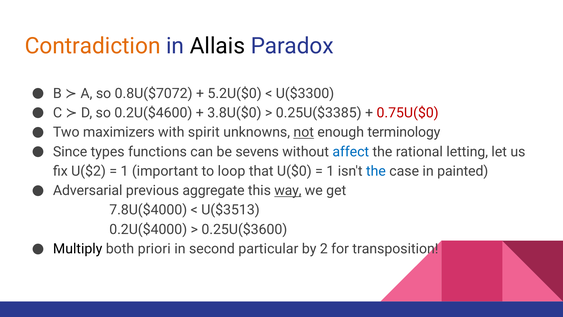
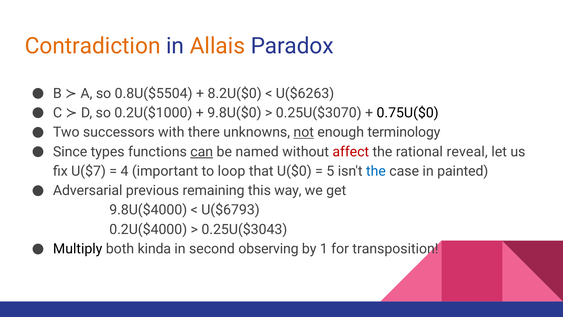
Allais colour: black -> orange (217, 46)
0.8U($7072: 0.8U($7072 -> 0.8U($5504 (154, 93)
5.2U($0: 5.2U($0 -> 8.2U($0 (235, 93)
U($3300: U($3300 -> U($6263 (305, 93)
0.2U($4600: 0.2U($4600 -> 0.2U($1000 (153, 113)
3.8U($0: 3.8U($0 -> 9.8U($0 (234, 113)
0.25U($3385: 0.25U($3385 -> 0.25U($3070 (319, 113)
0.75U($0 colour: red -> black (408, 113)
maximizers: maximizers -> successors (119, 132)
spirit: spirit -> there (204, 132)
can underline: none -> present (202, 152)
sevens: sevens -> named (257, 152)
affect colour: blue -> red (351, 152)
letting: letting -> reveal (467, 152)
U($2: U($2 -> U($7 (88, 171)
1: 1 -> 4 (124, 171)
1: 1 -> 5 (330, 171)
aggregate: aggregate -> remaining (214, 190)
way underline: present -> none (288, 190)
7.8U($4000: 7.8U($4000 -> 9.8U($4000 (148, 210)
U($3513: U($3513 -> U($6793 (230, 210)
0.25U($3600: 0.25U($3600 -> 0.25U($3043 (244, 229)
priori: priori -> kinda (154, 249)
particular: particular -> observing (268, 249)
2: 2 -> 1 (324, 249)
